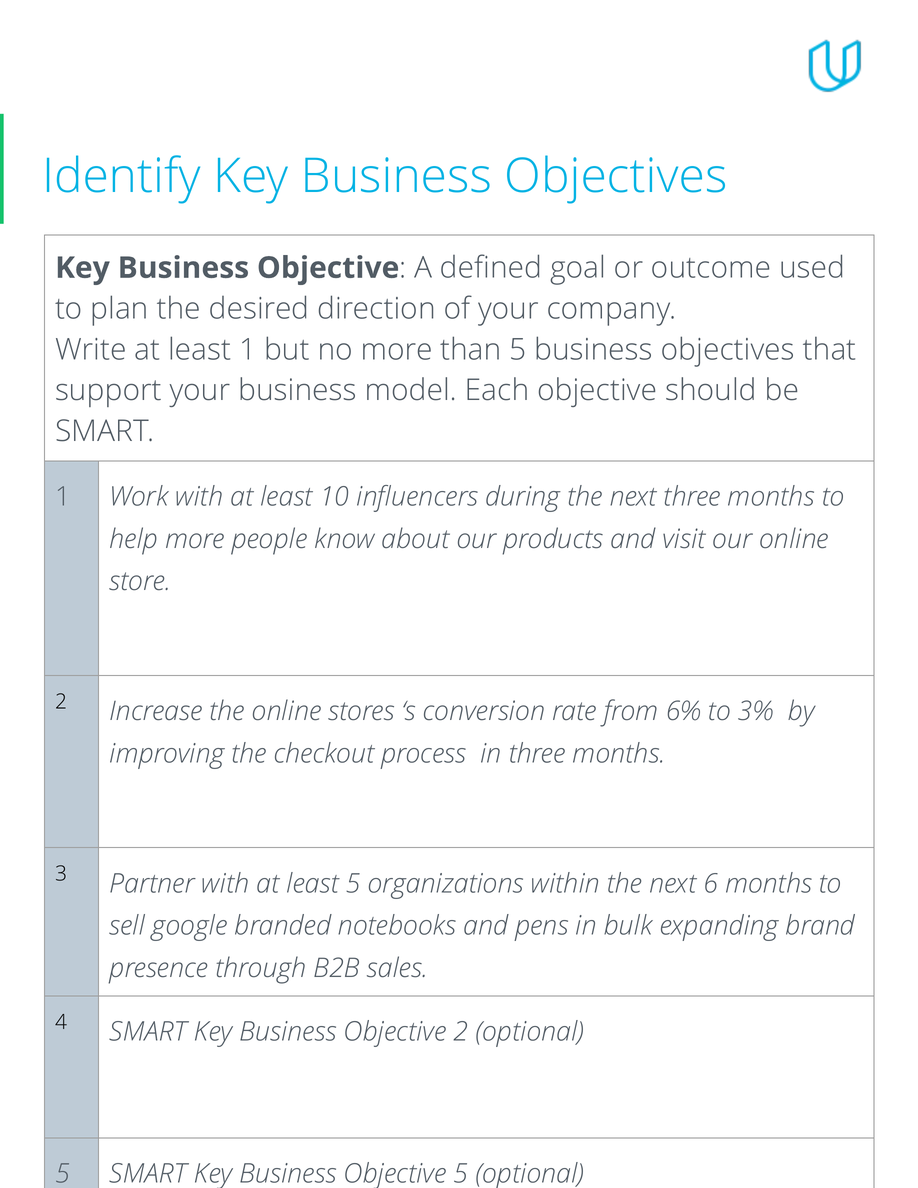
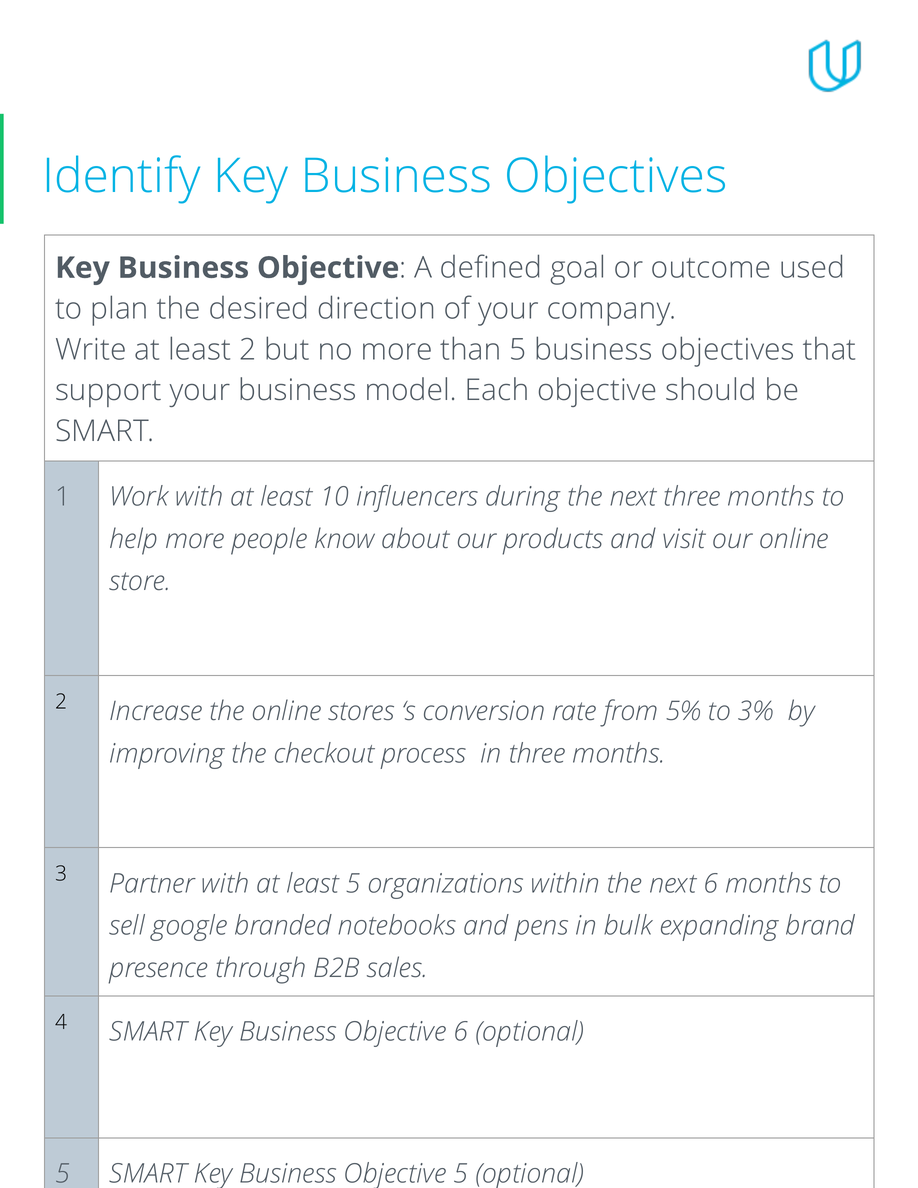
least 1: 1 -> 2 (248, 350)
6%: 6% -> 5% (683, 711)
Objective 2: 2 -> 6 (461, 1032)
